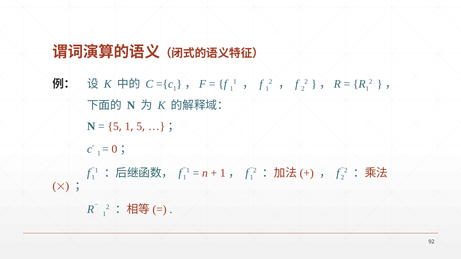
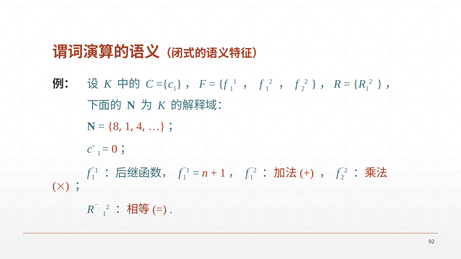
5: 5 -> 8 (113, 127)
5: 5 -> 4 (139, 127)
